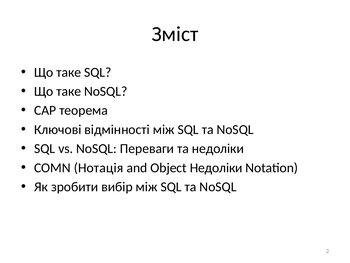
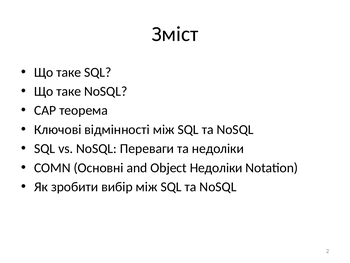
Нотація: Нотація -> Основні (99, 167)
